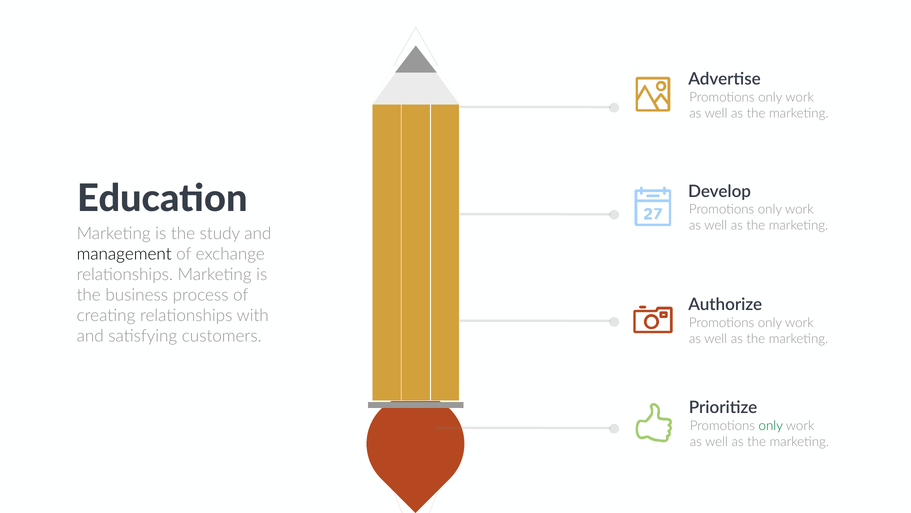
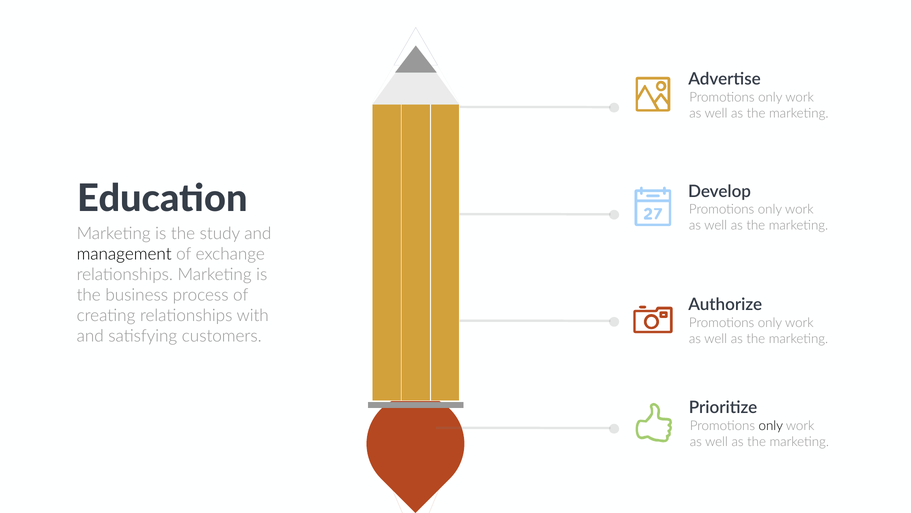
only colour: green -> black (771, 426)
